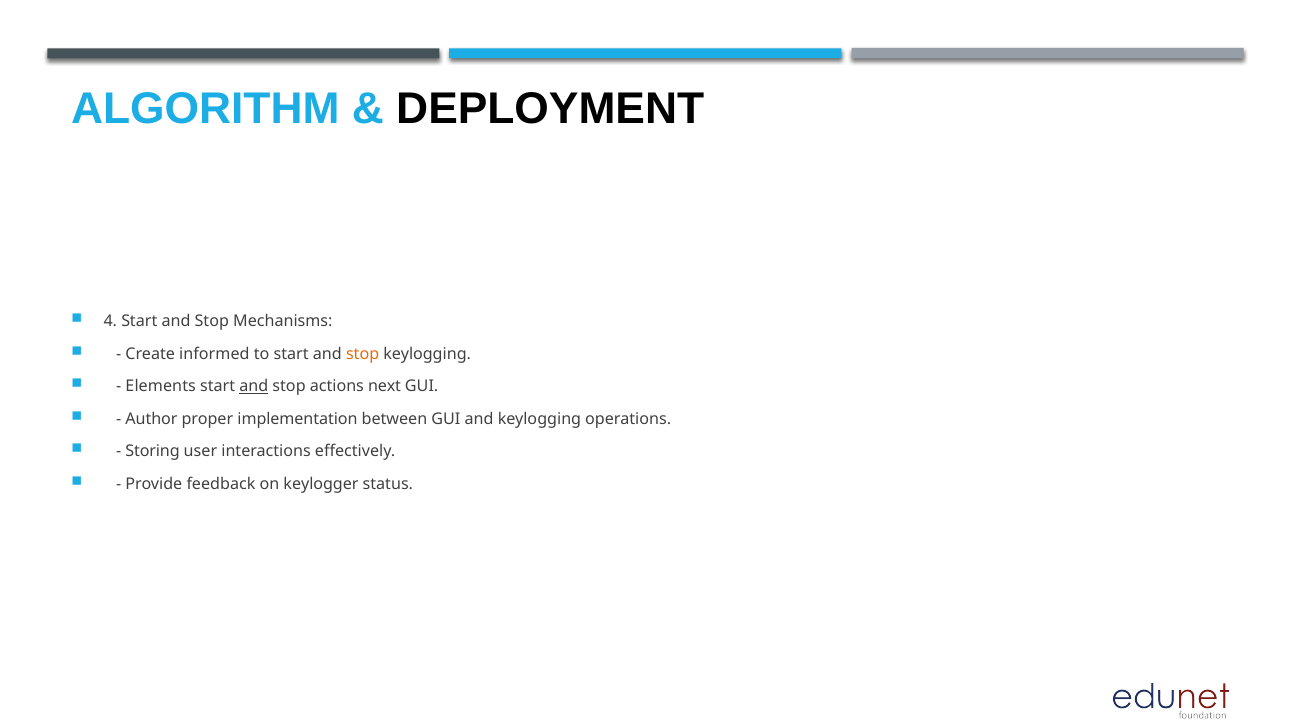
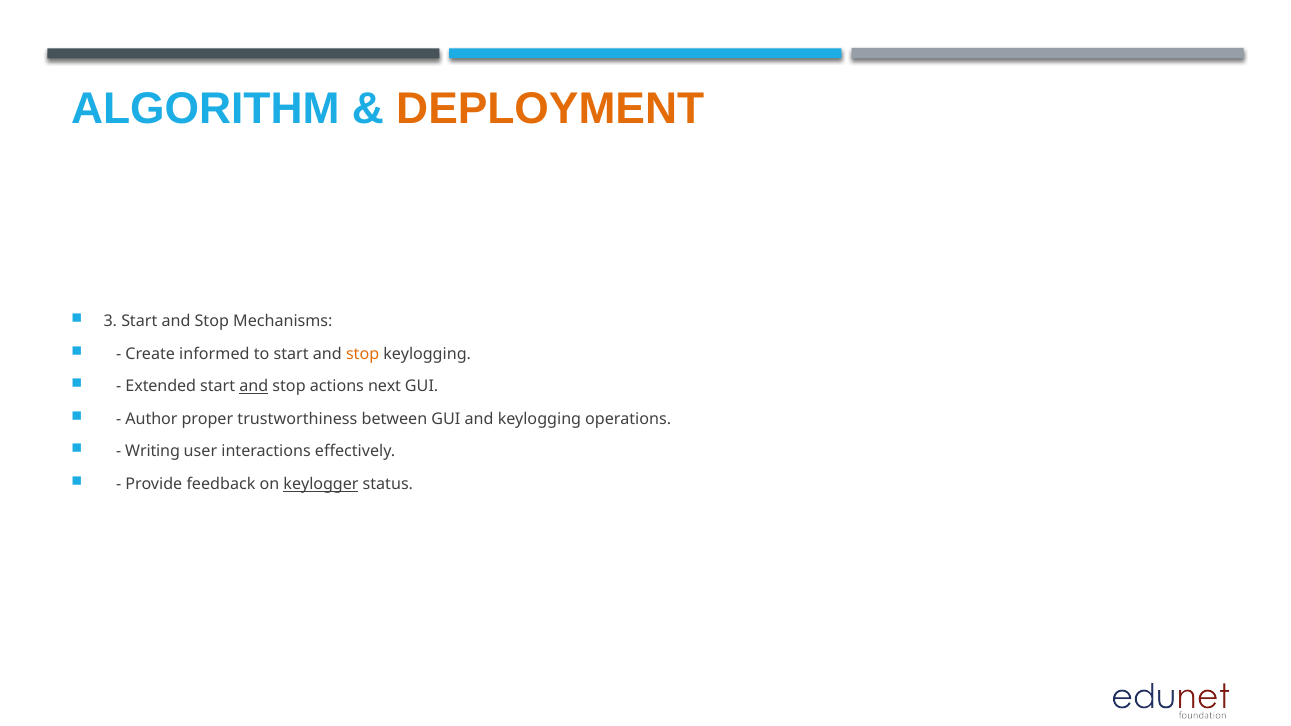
DEPLOYMENT colour: black -> orange (550, 109)
4: 4 -> 3 (110, 321)
Elements: Elements -> Extended (161, 386)
implementation: implementation -> trustworthiness (297, 419)
Storing: Storing -> Writing (153, 452)
keylogger underline: none -> present (321, 484)
